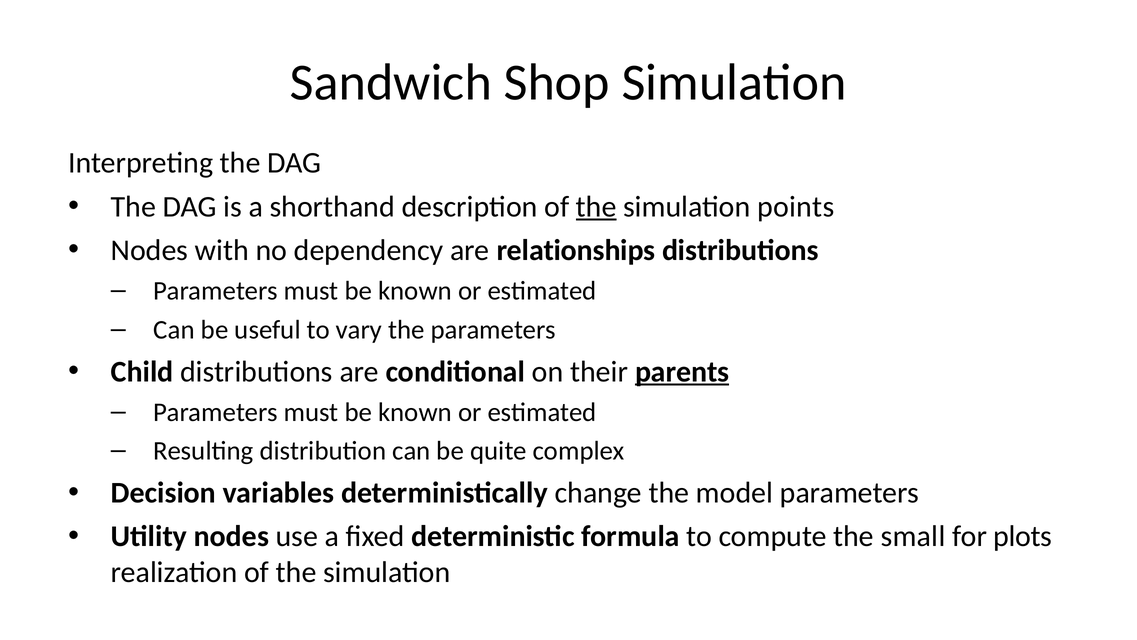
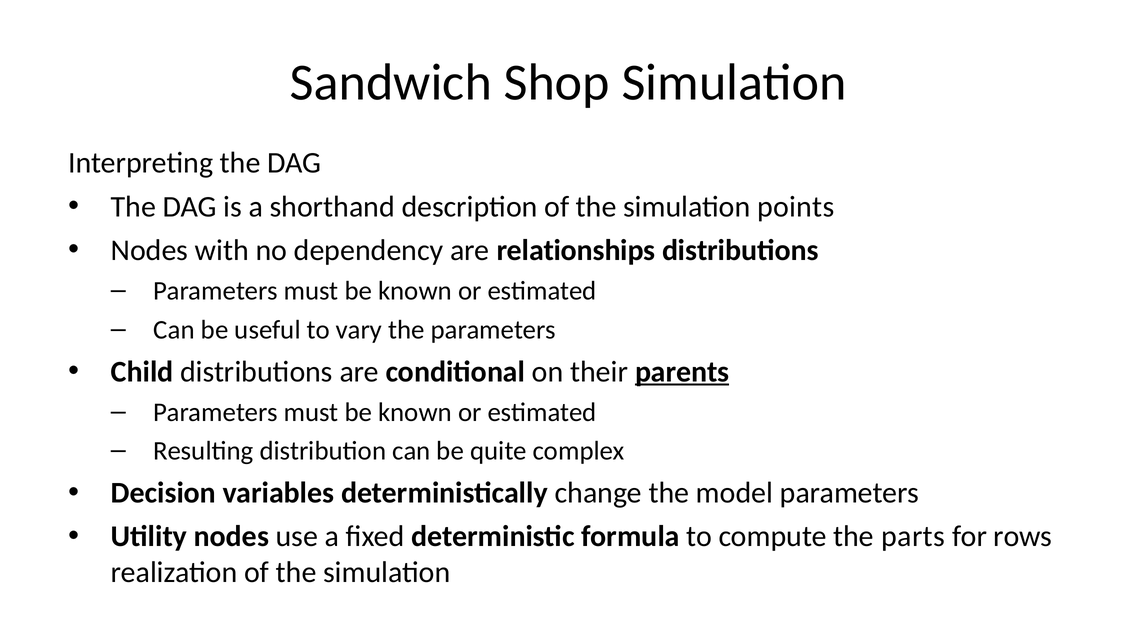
the underline: present -> none (596, 207)
small: small -> parts (913, 536)
plots: plots -> rows (1023, 536)
